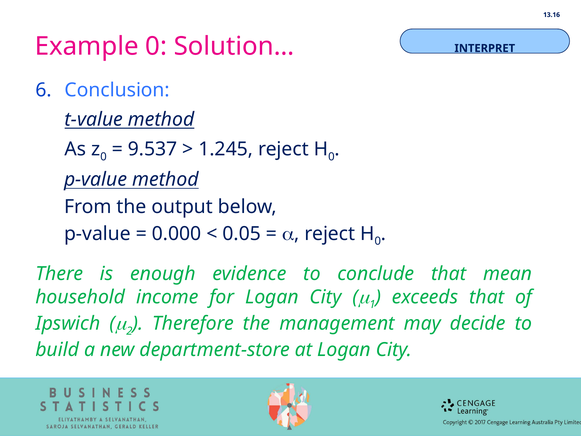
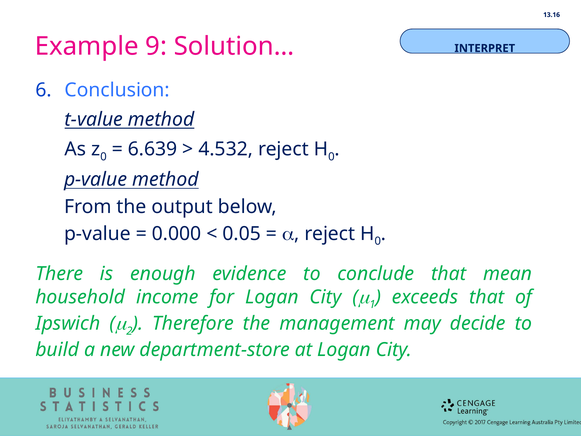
Example 0: 0 -> 9 (156, 46)
9.537: 9.537 -> 6.639 (153, 149)
1.245: 1.245 -> 4.532 (226, 149)
